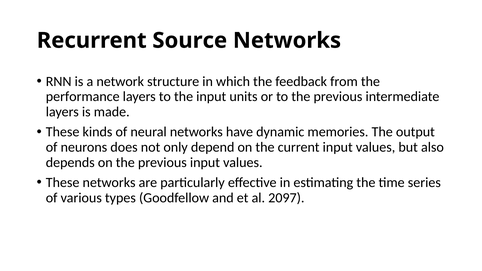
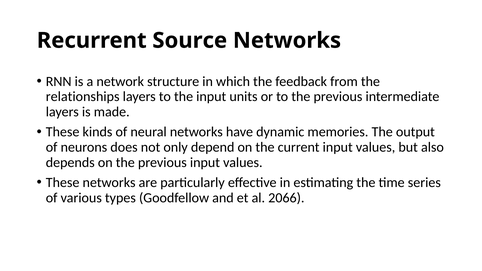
performance: performance -> relationships (83, 97)
2097: 2097 -> 2066 (286, 198)
